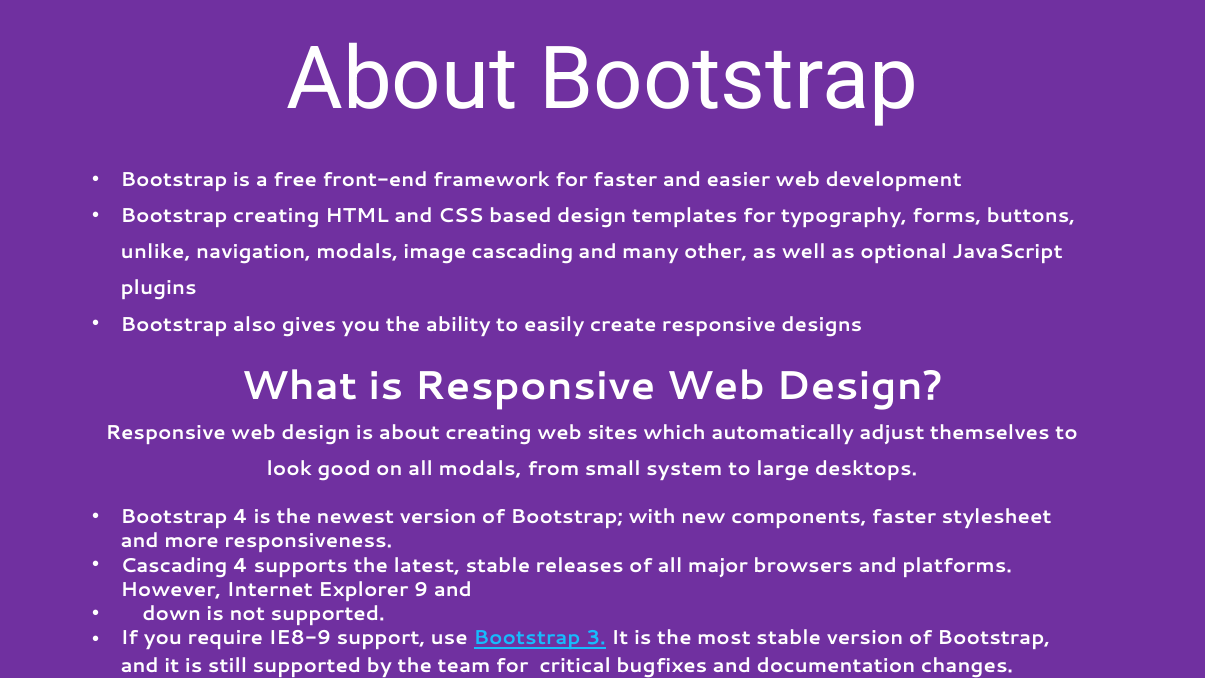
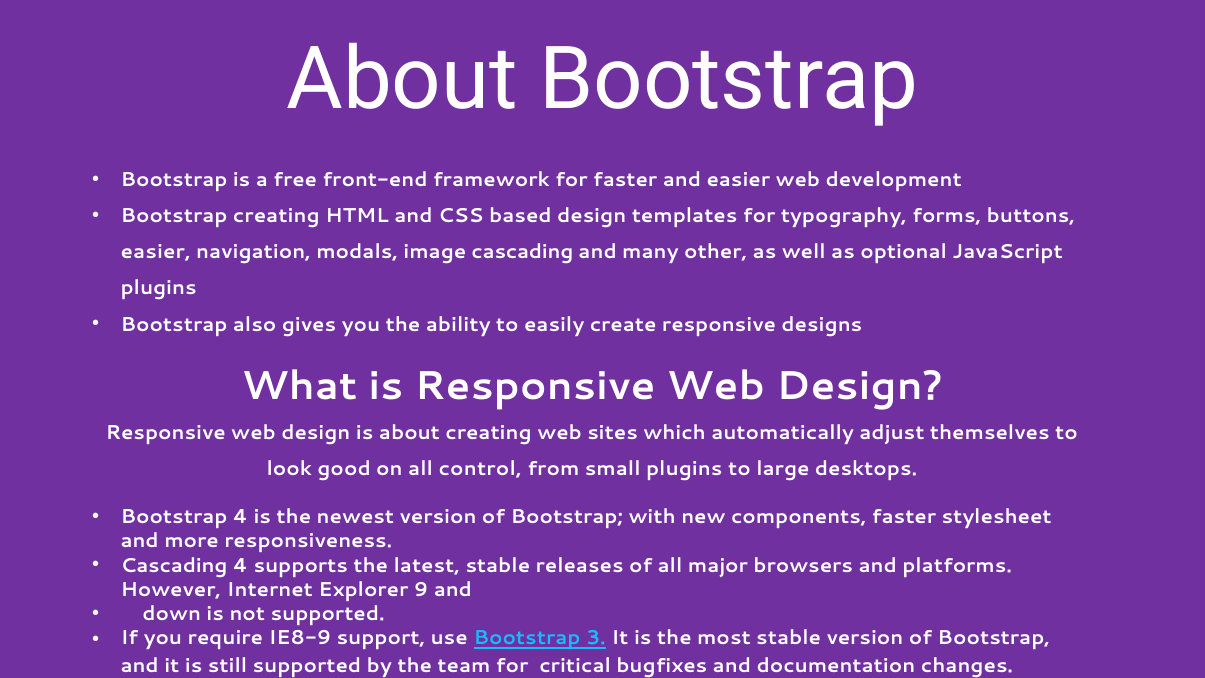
unlike: unlike -> easier (156, 252)
all modals: modals -> control (480, 469)
small system: system -> plugins (684, 469)
